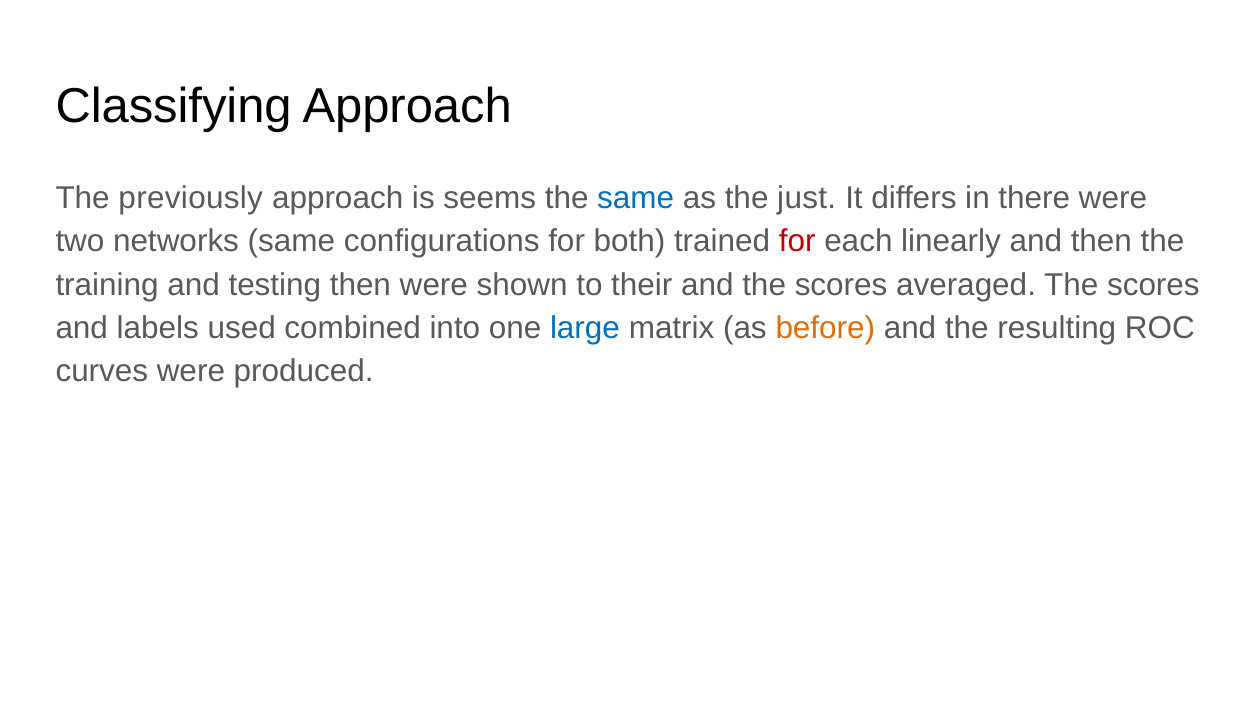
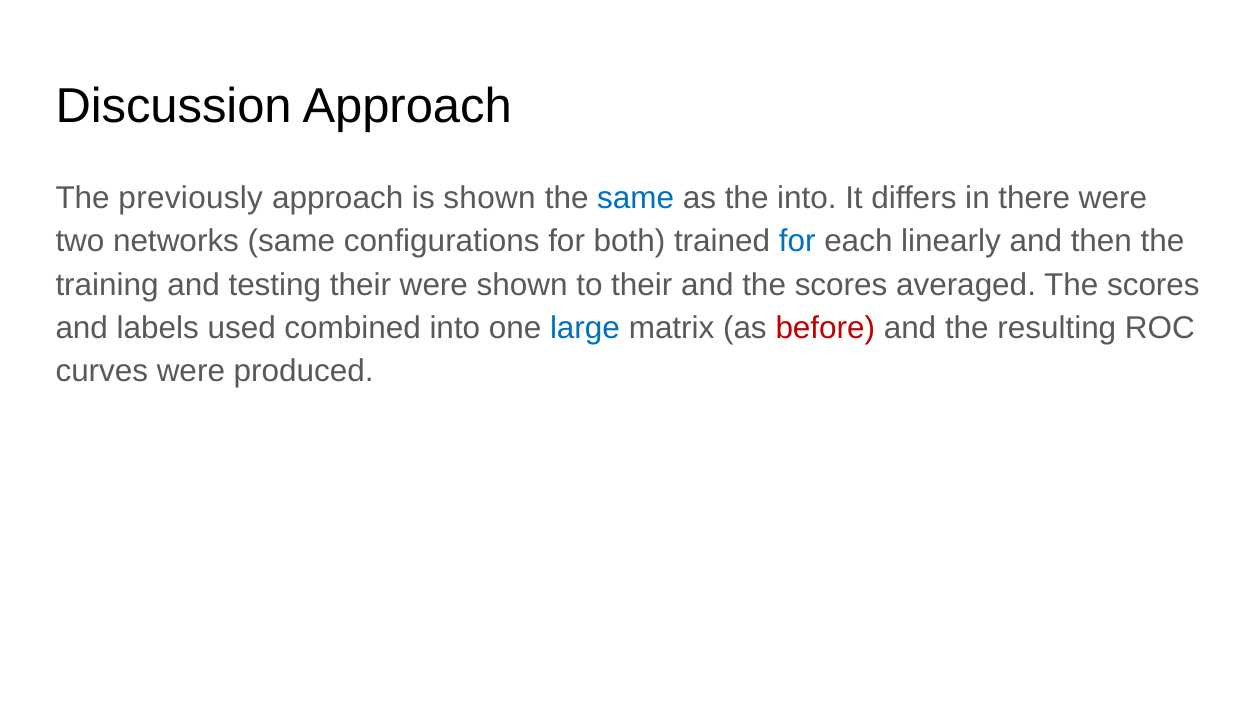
Classifying: Classifying -> Discussion (174, 107)
is seems: seems -> shown (490, 198)
the just: just -> into (807, 198)
for colour: red -> blue (797, 241)
testing then: then -> their (360, 285)
before colour: orange -> red (825, 328)
